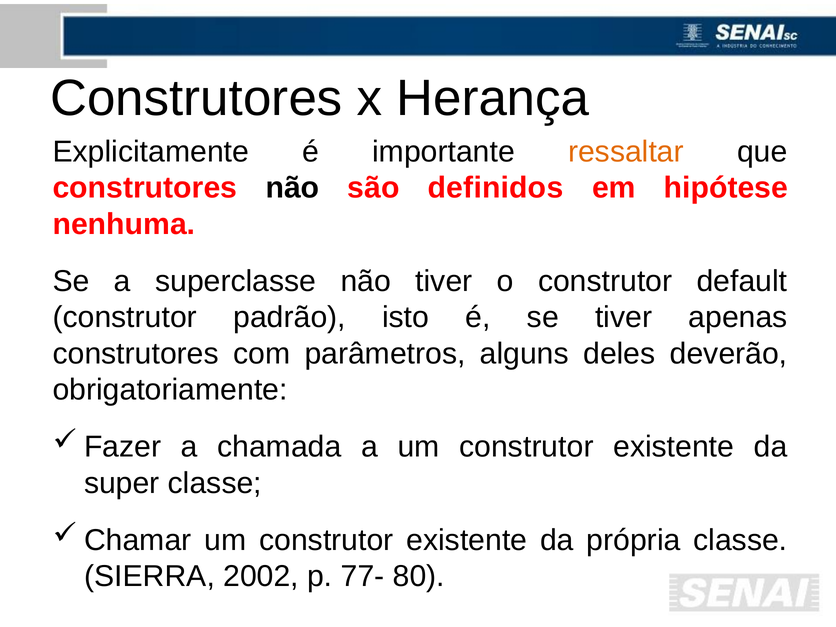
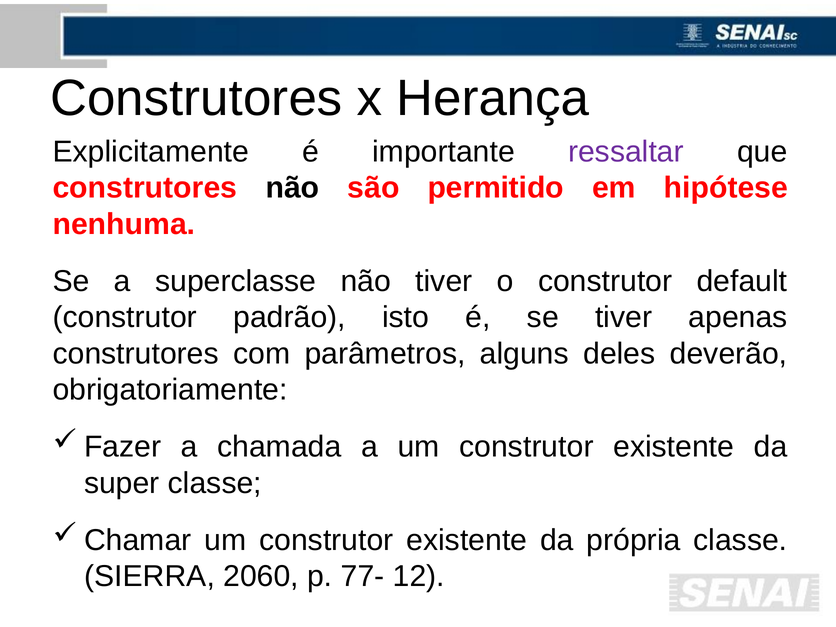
ressaltar colour: orange -> purple (626, 152)
definidos: definidos -> permitido (496, 188)
2002: 2002 -> 2060 (261, 576)
80: 80 -> 12 (419, 576)
